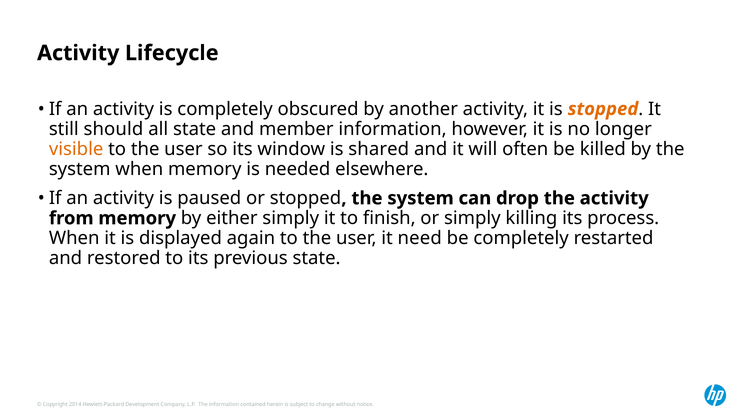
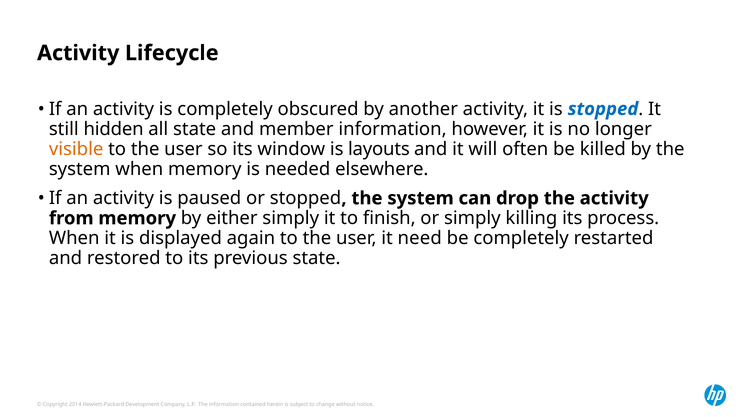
stopped colour: orange -> blue (603, 109)
should: should -> hidden (114, 129)
shared: shared -> layouts (379, 149)
